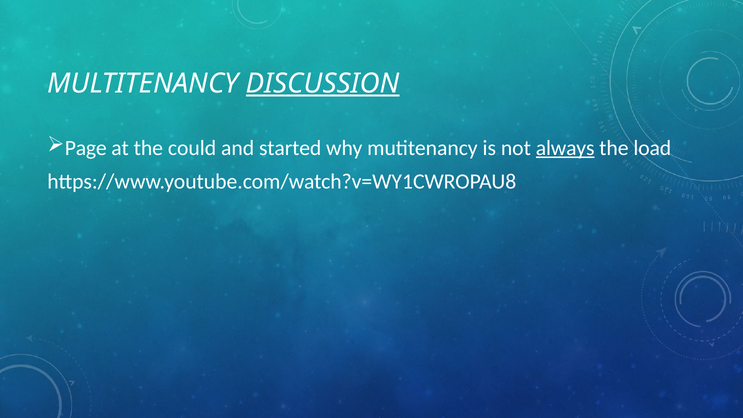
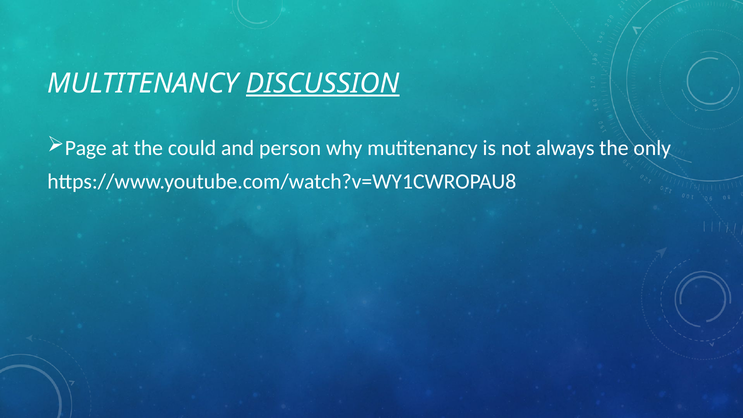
started: started -> person (290, 148)
always underline: present -> none (565, 148)
load: load -> only (652, 148)
